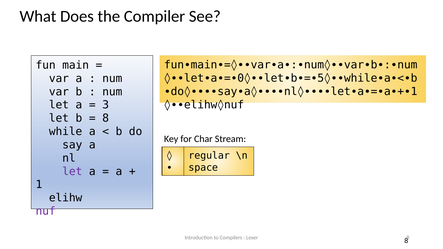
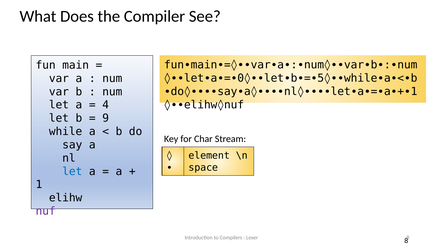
3: 3 -> 4 (106, 105)
8: 8 -> 9 (106, 118)
regular: regular -> element (209, 156)
let colour: purple -> blue (72, 171)
